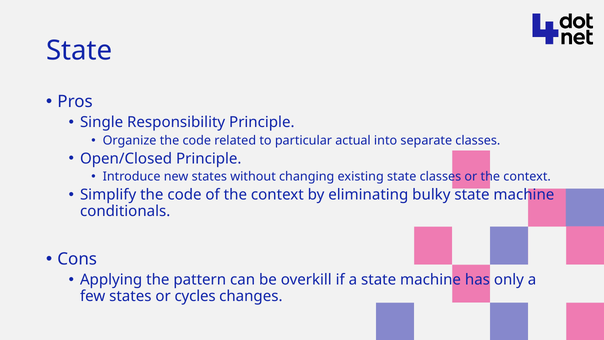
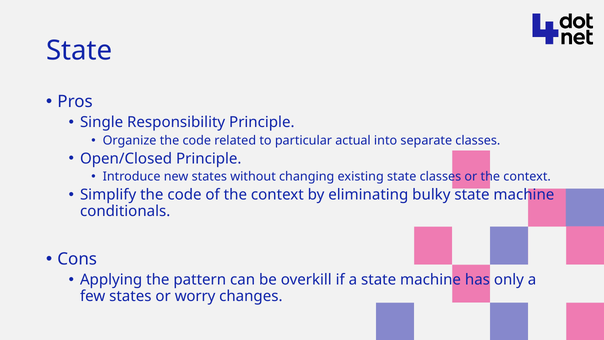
cycles: cycles -> worry (195, 296)
